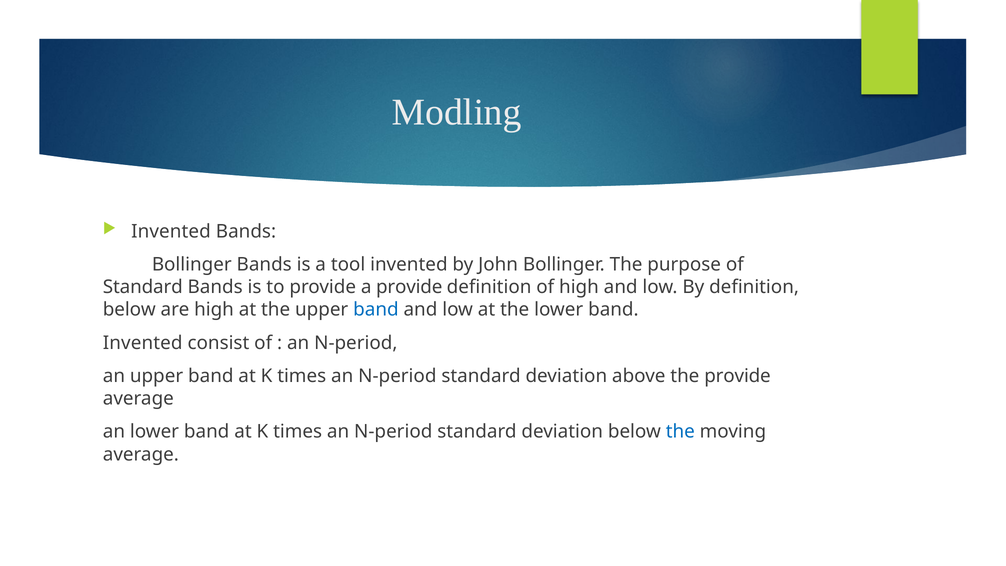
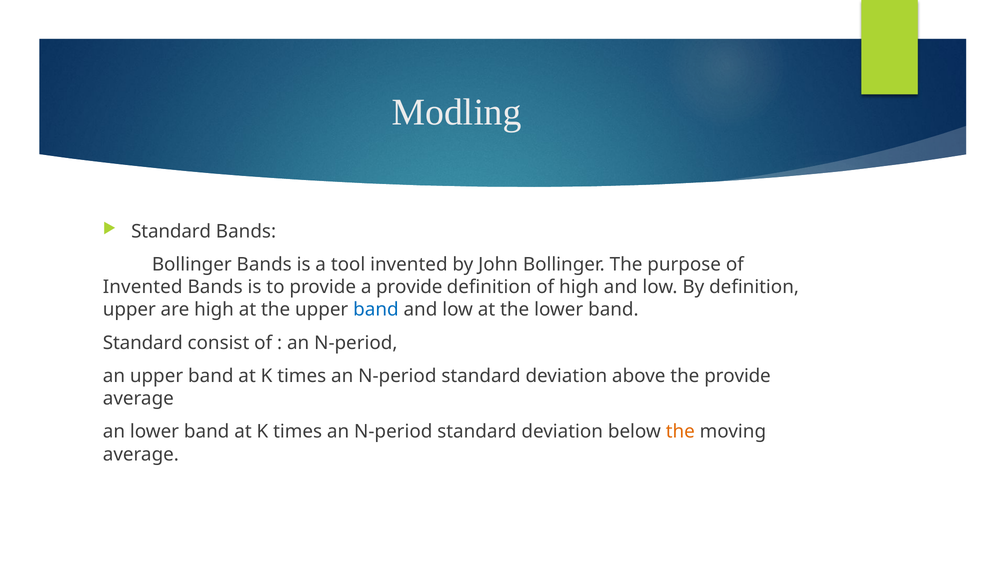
Invented: Invented -> Standard (171, 231)
Standard: Standard -> Invented (143, 287)
below: below -> upper (129, 310)
Invented: Invented -> Standard (143, 343)
the colour: blue -> orange (680, 432)
